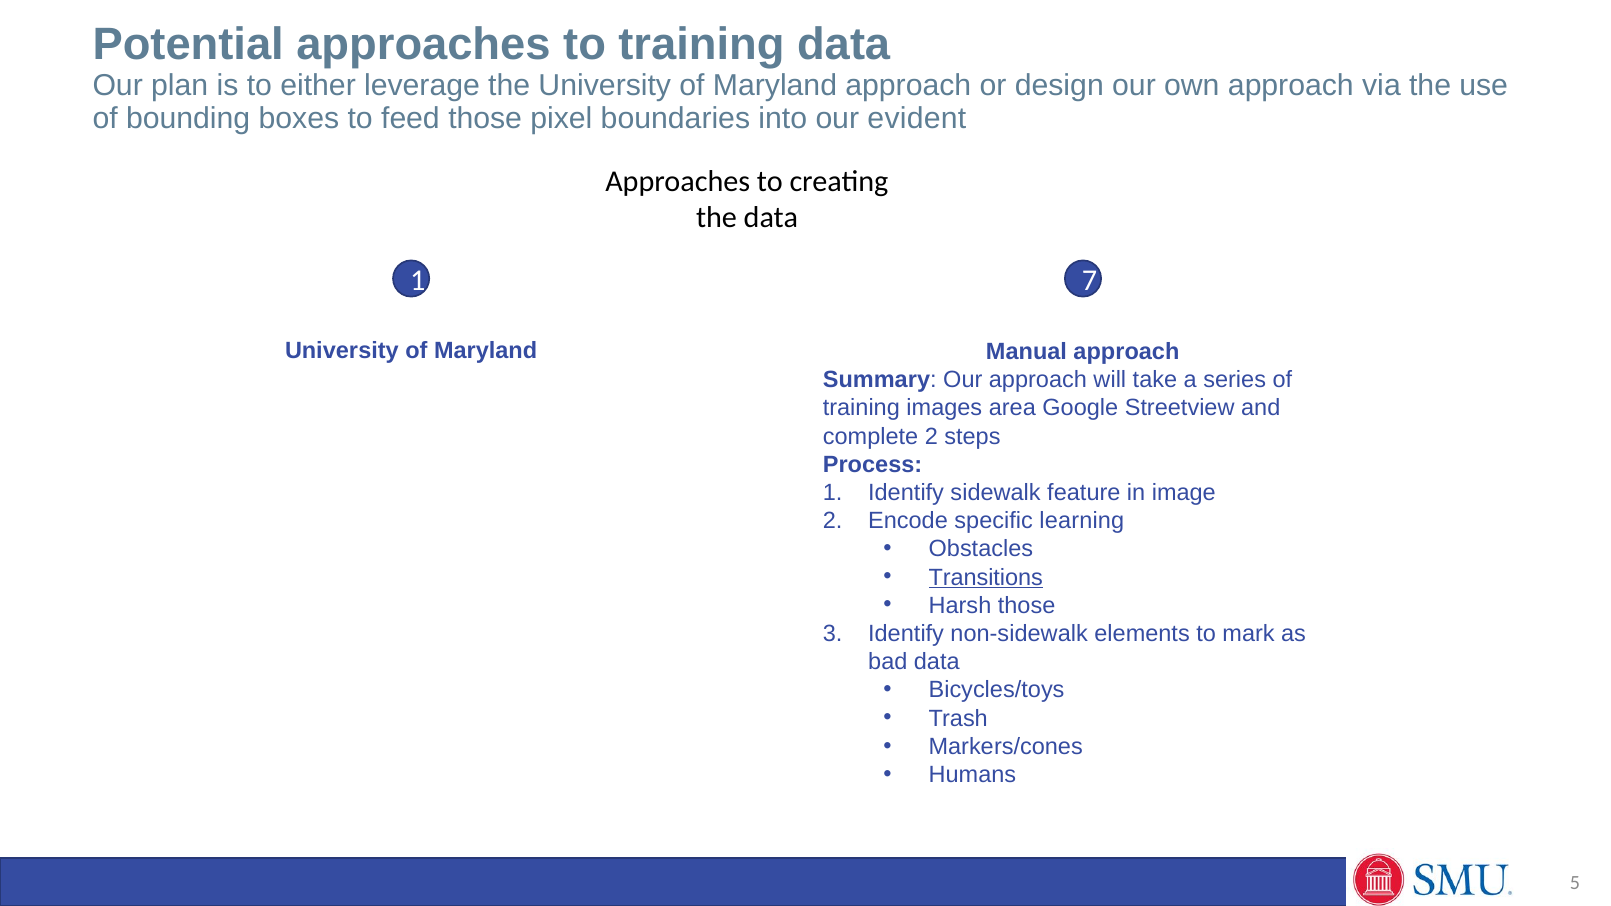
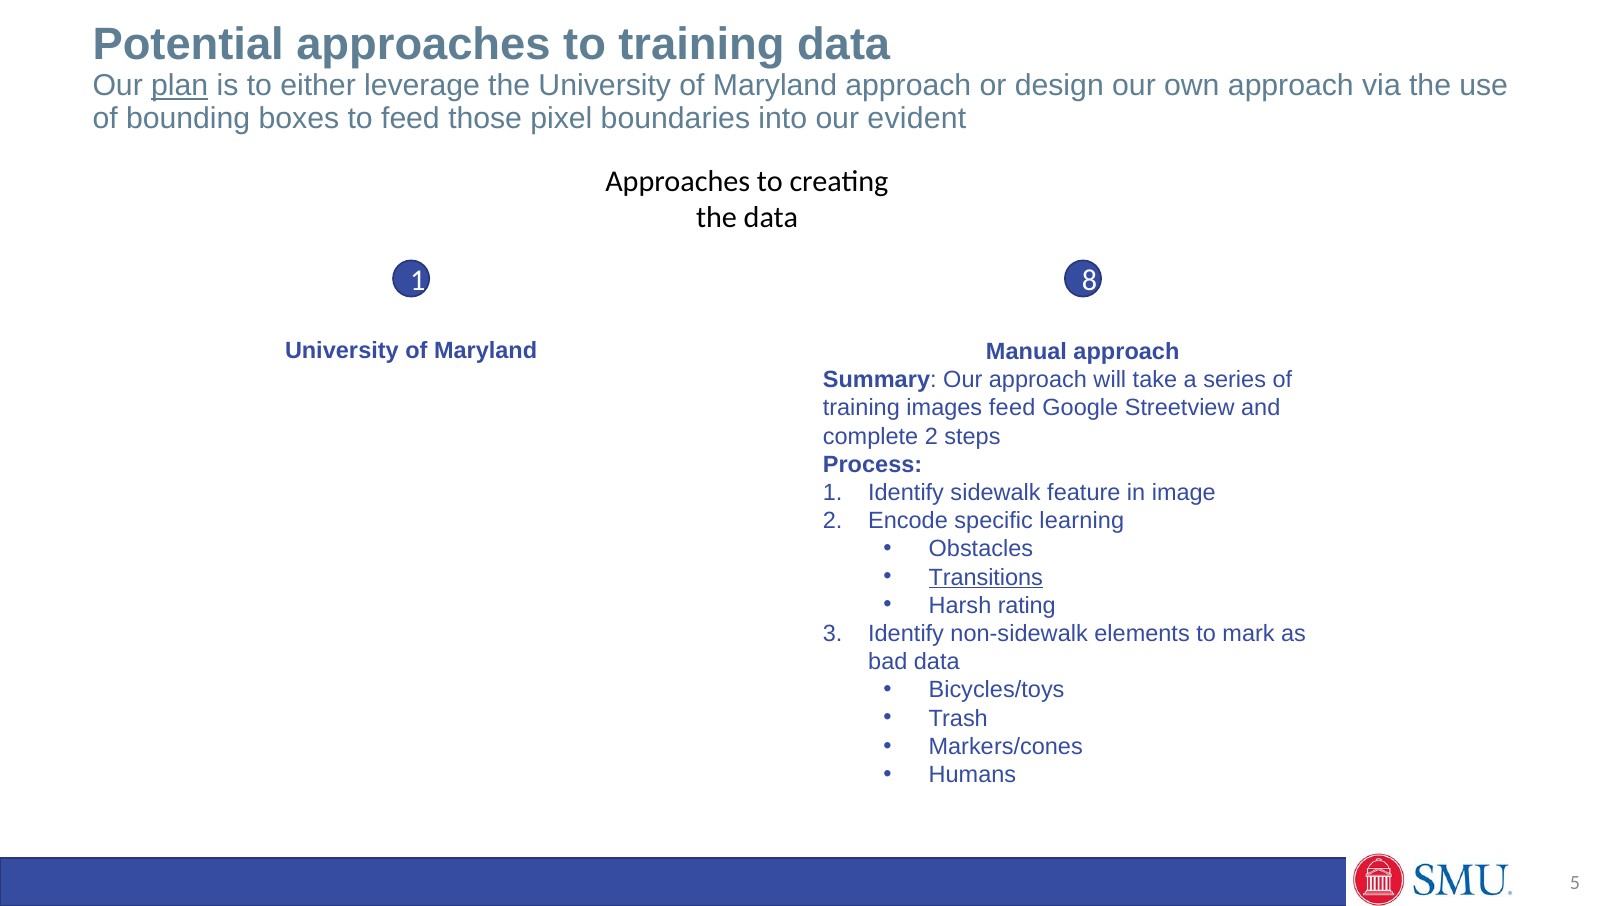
plan underline: none -> present (180, 86)
7: 7 -> 8 (1090, 281)
images area: area -> feed (1012, 408)
Harsh those: those -> rating (1027, 606)
